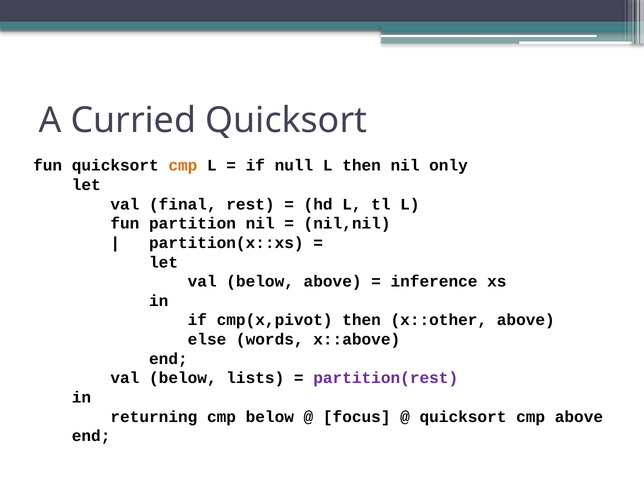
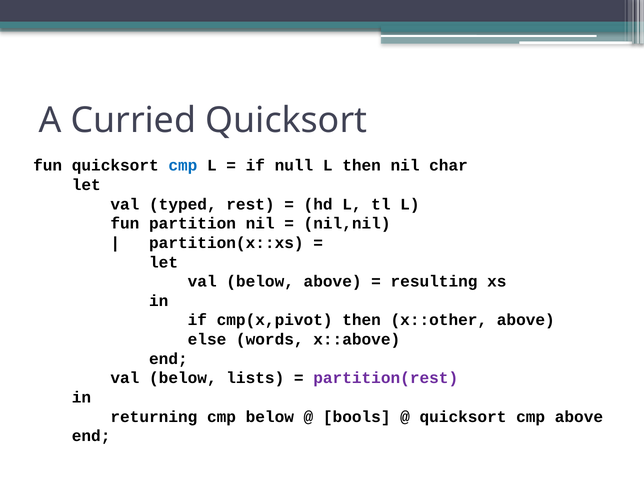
cmp colour: orange -> blue (183, 166)
only: only -> char (449, 166)
final: final -> typed (183, 204)
inference: inference -> resulting (434, 282)
focus: focus -> bools (357, 417)
